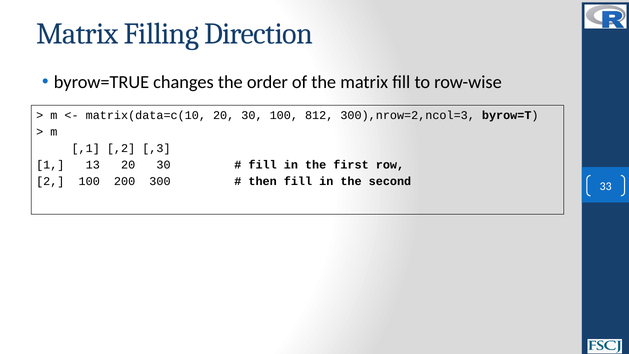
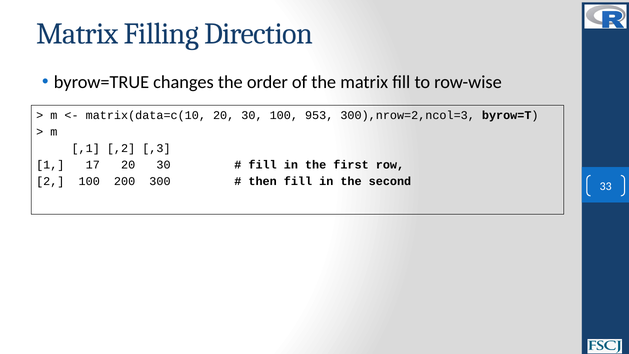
812: 812 -> 953 (319, 115)
13: 13 -> 17 (93, 165)
